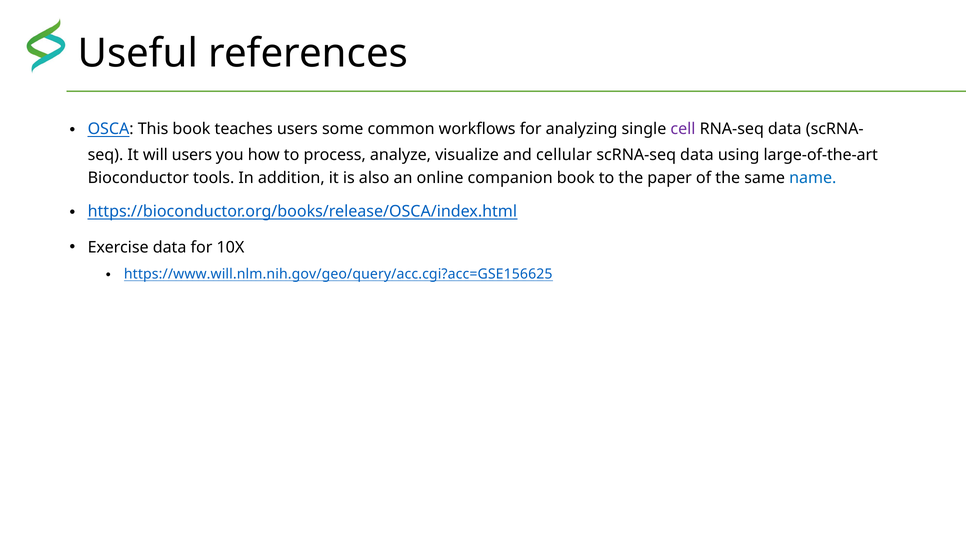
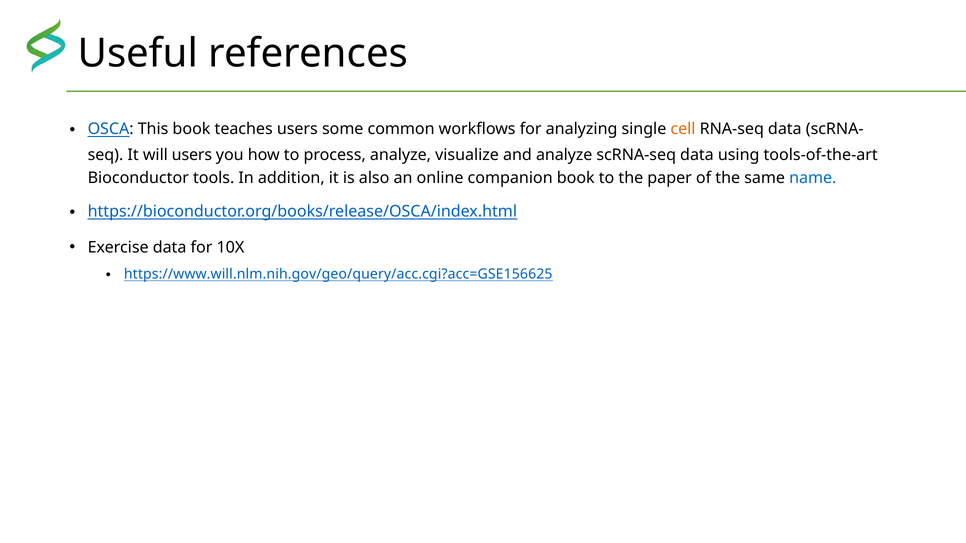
cell colour: purple -> orange (683, 129)
and cellular: cellular -> analyze (564, 155)
large-of-the-art: large-of-the-art -> tools-of-the-art (821, 155)
